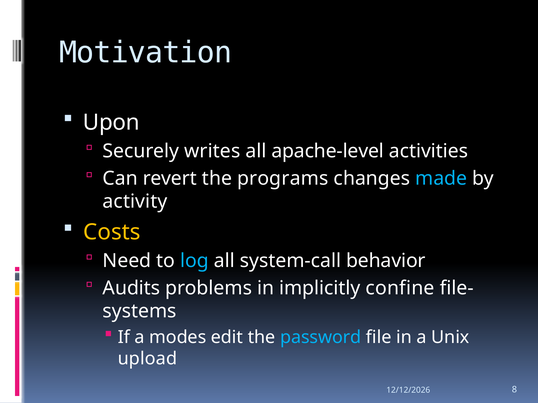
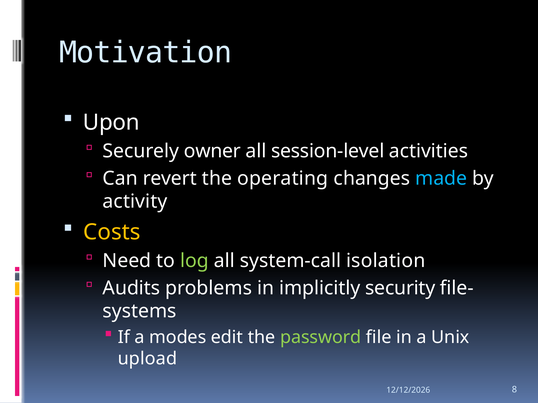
writes: writes -> owner (212, 151)
apache-level: apache-level -> session-level (328, 151)
programs: programs -> operating (283, 179)
log colour: light blue -> light green (194, 261)
behavior: behavior -> isolation (386, 261)
confine: confine -> security (400, 288)
password colour: light blue -> light green (321, 338)
